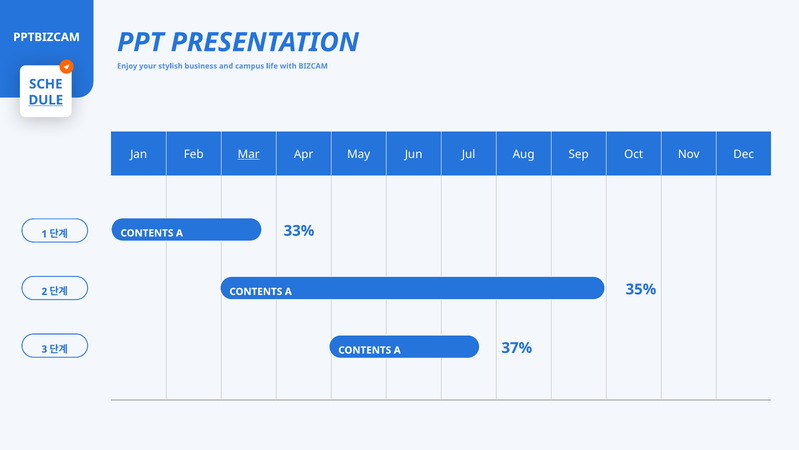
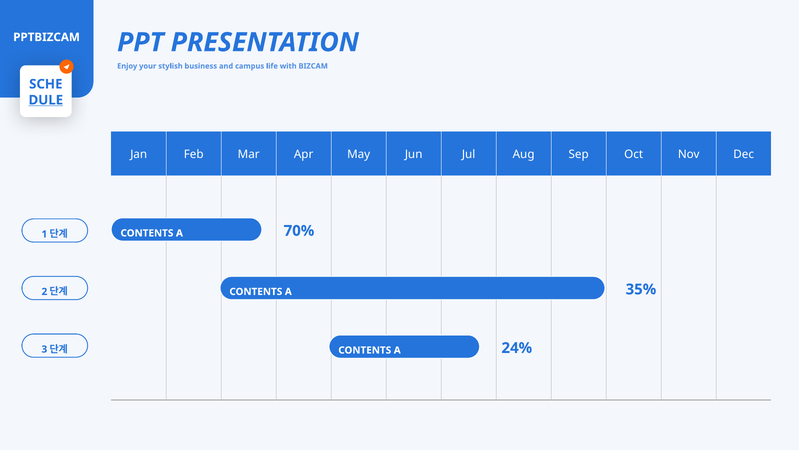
Mar underline: present -> none (249, 154)
33%: 33% -> 70% (299, 231)
37%: 37% -> 24% (517, 348)
